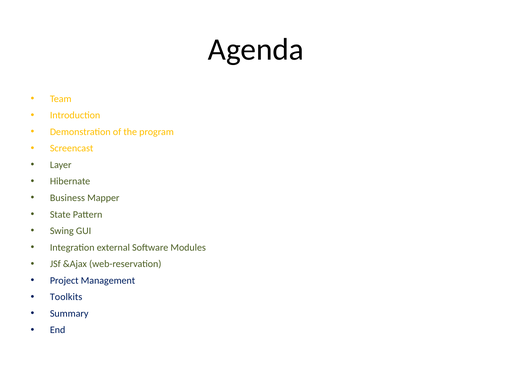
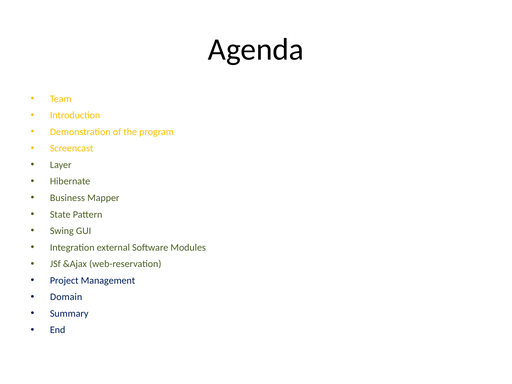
Toolkits: Toolkits -> Domain (66, 297)
